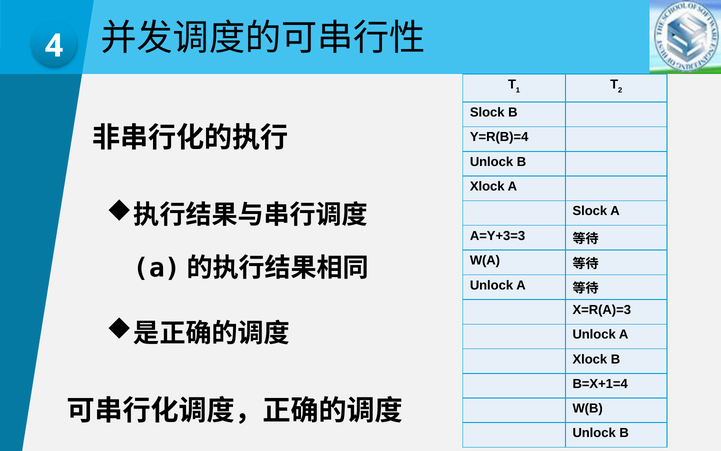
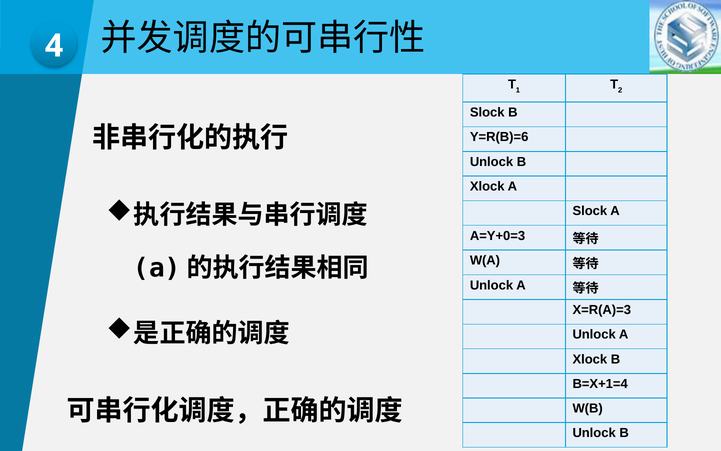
Y=R(B)=4: Y=R(B)=4 -> Y=R(B)=6 (499, 137)
A=Y+3=3: A=Y+3=3 -> A=Y+0=3 (498, 236)
